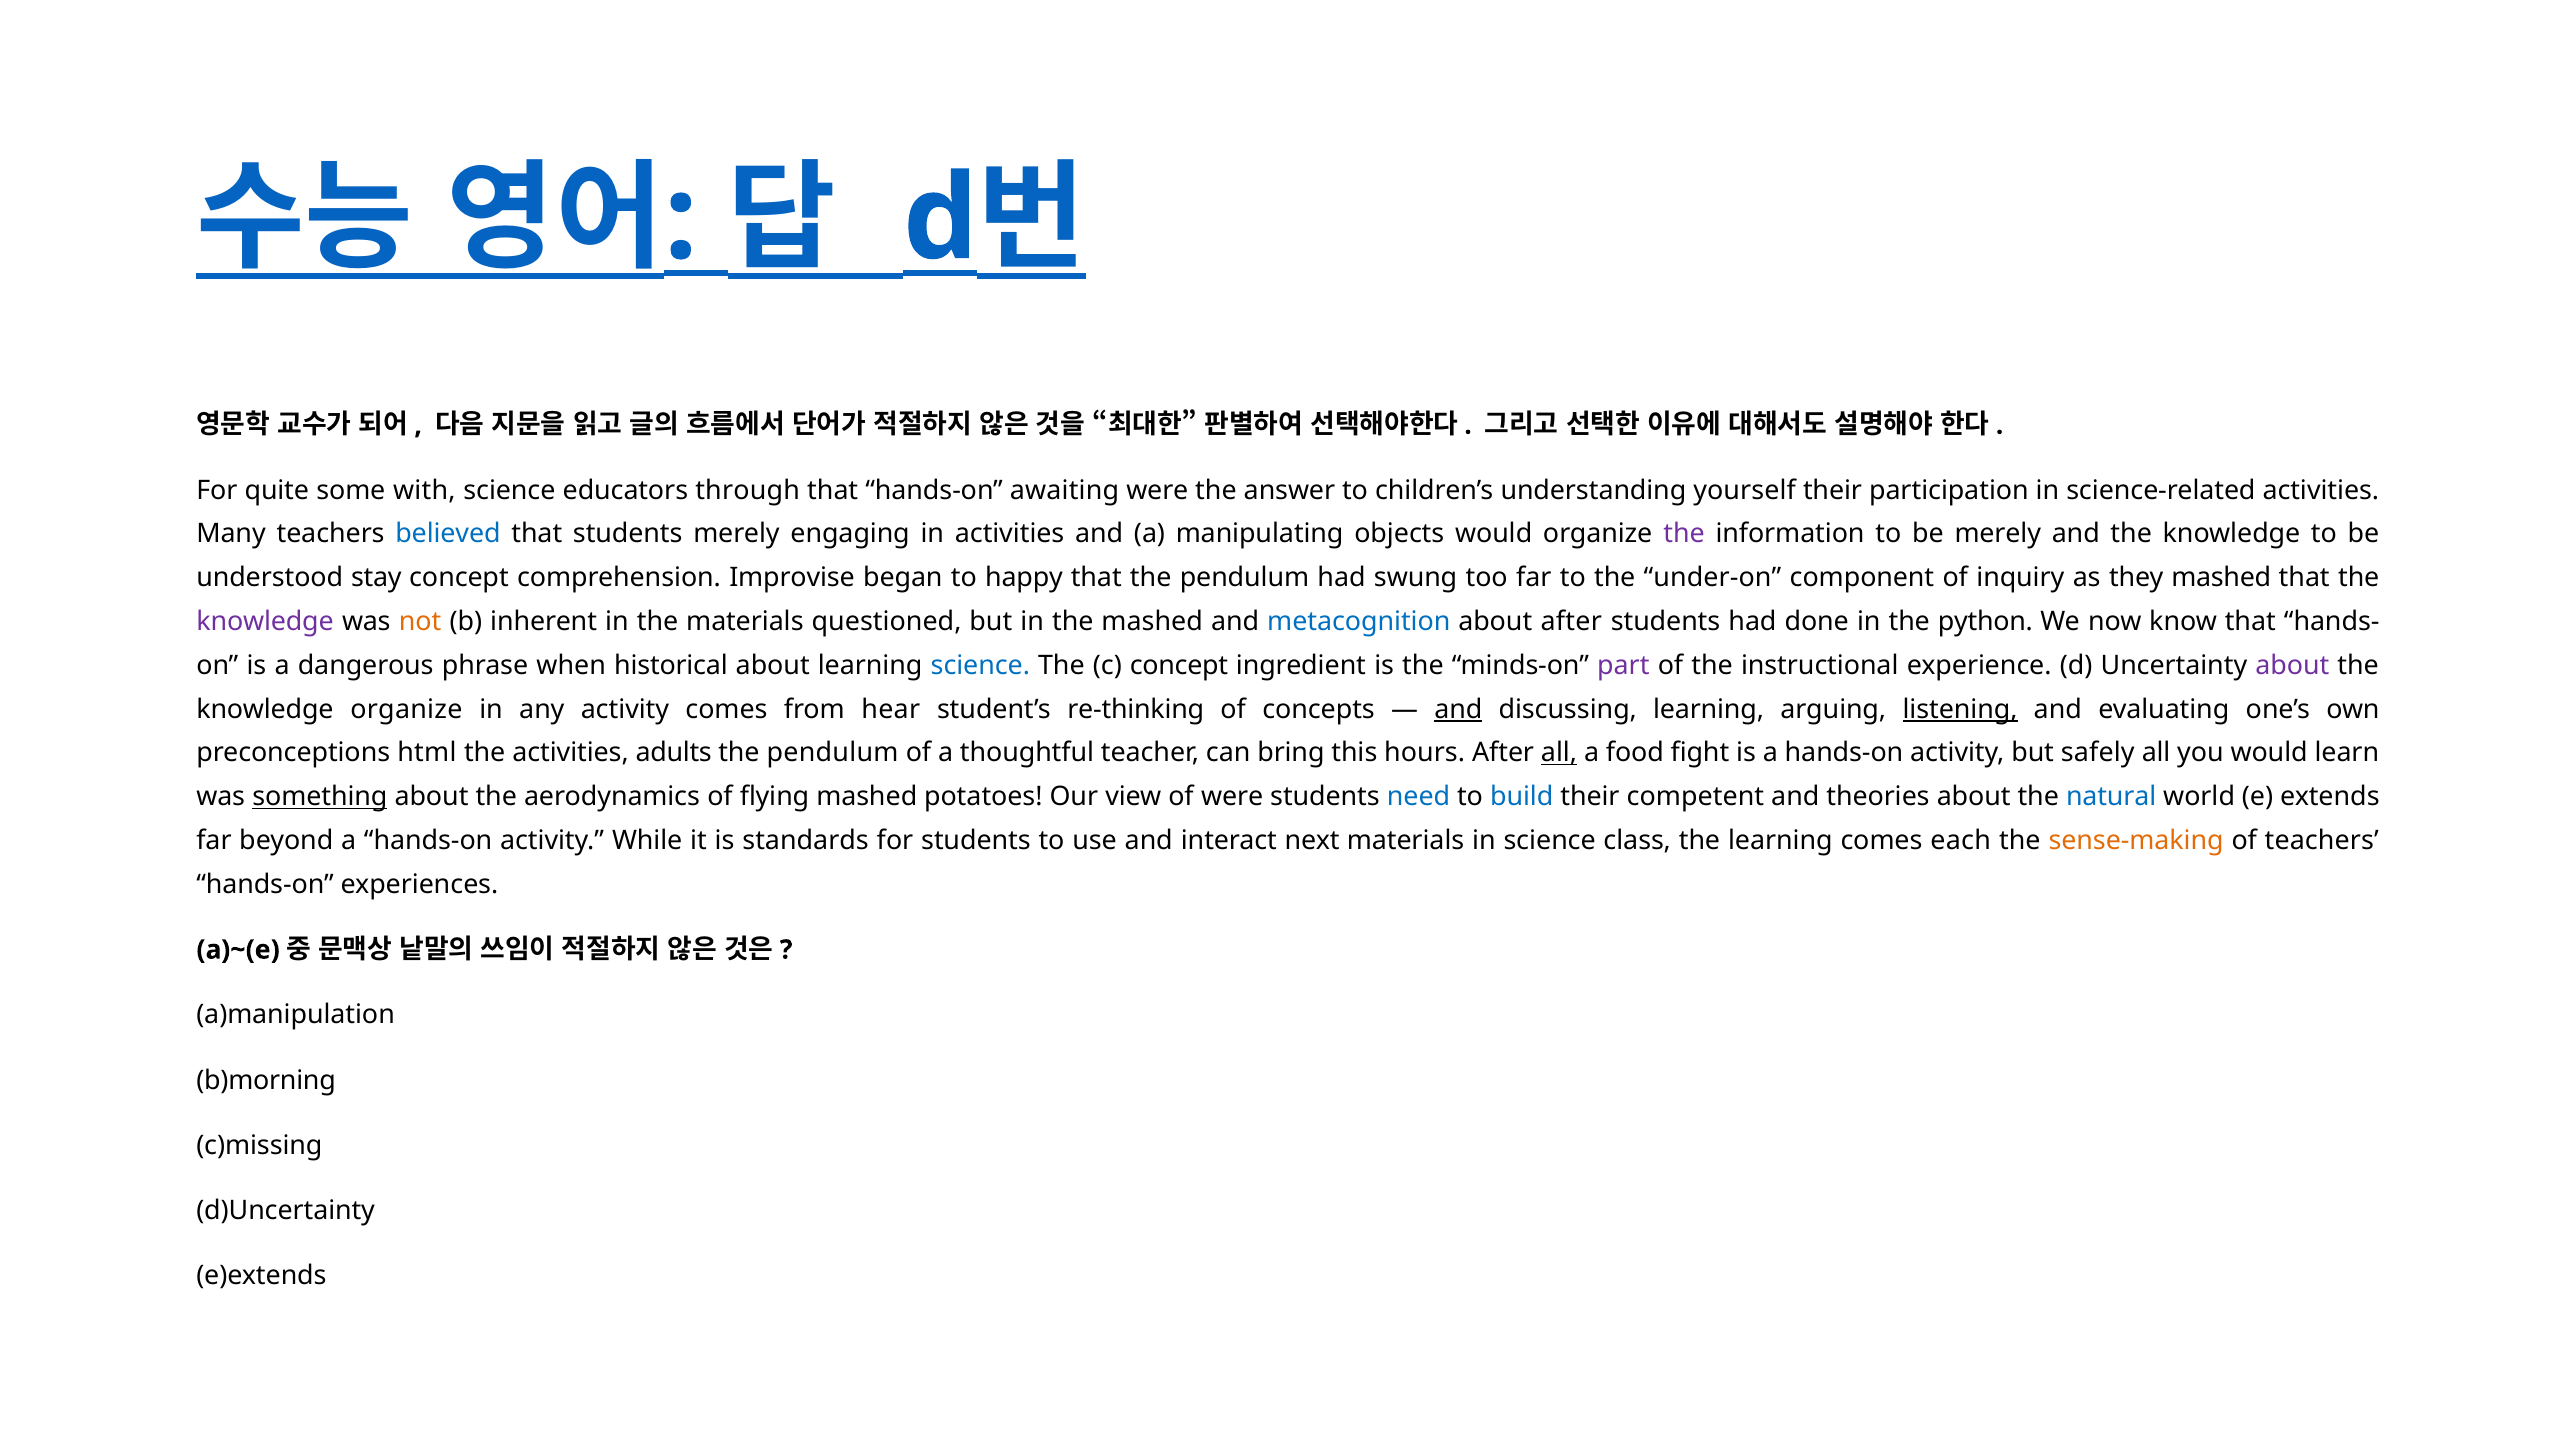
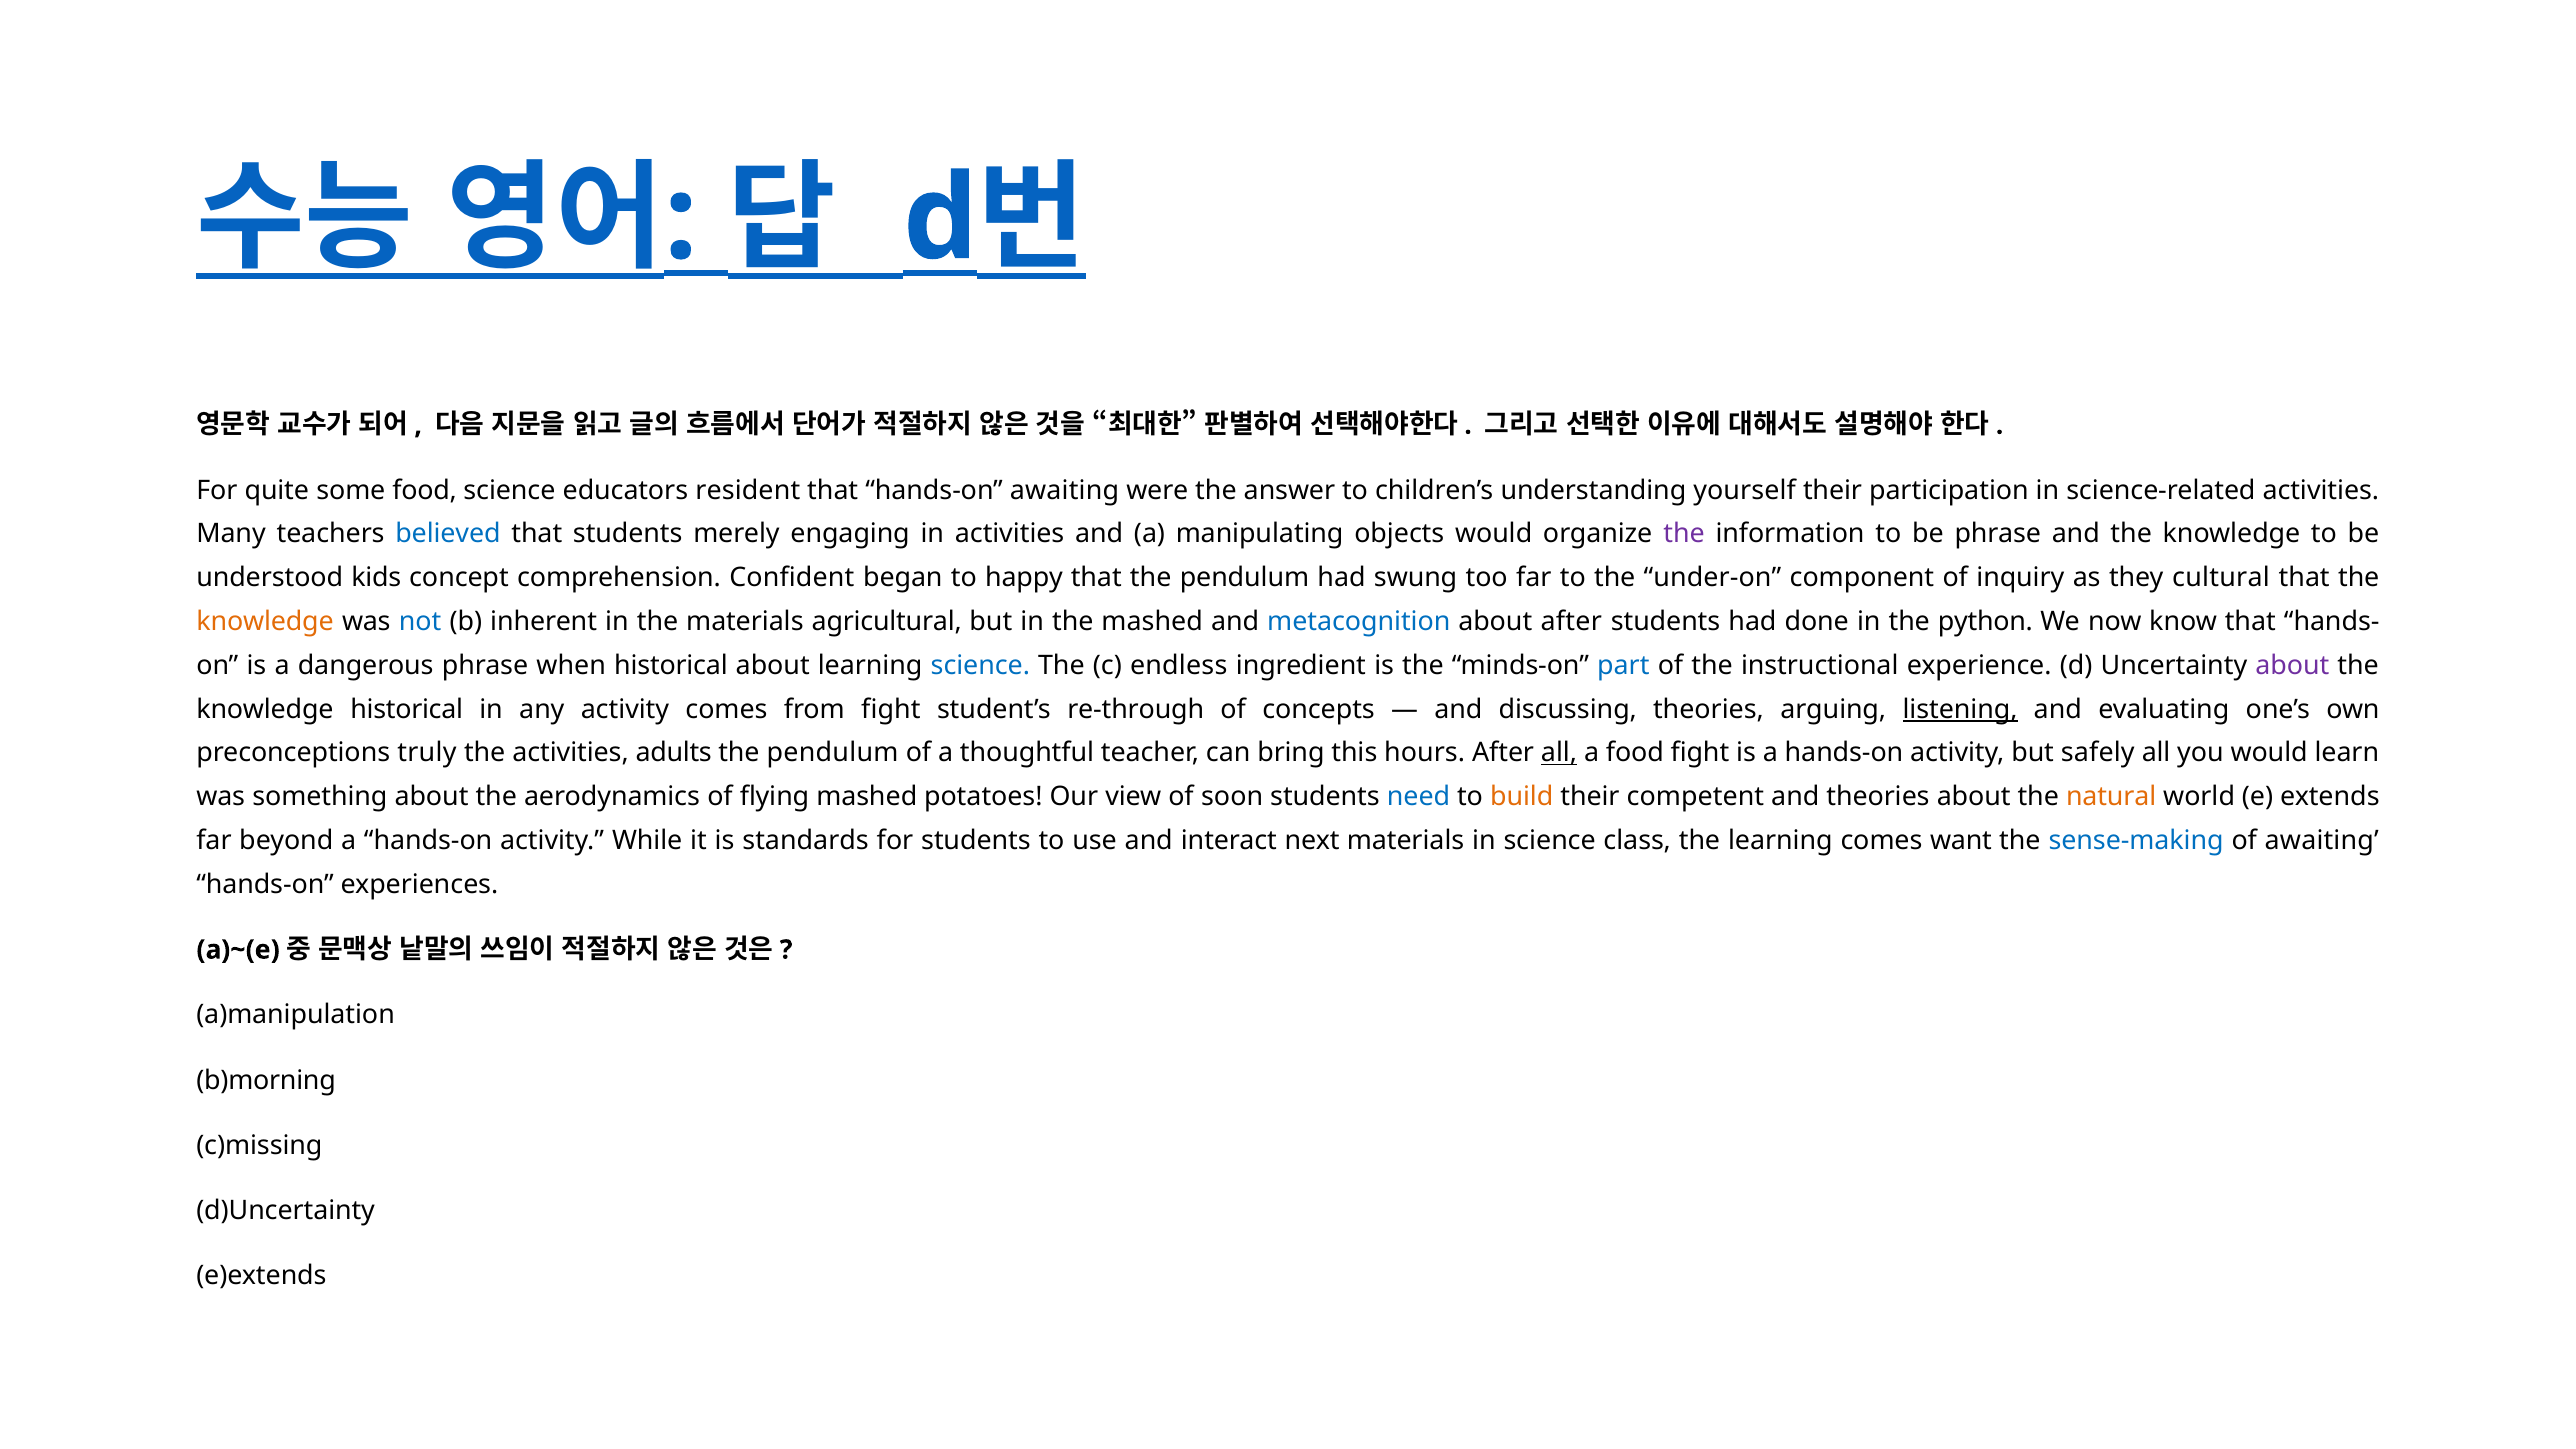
some with: with -> food (425, 490)
through: through -> resident (748, 490)
be merely: merely -> phrase (1998, 534)
stay: stay -> kids (376, 578)
Improvise: Improvise -> Confident (792, 578)
they mashed: mashed -> cultural (2221, 578)
knowledge colour: purple -> orange (265, 622)
not colour: orange -> blue (420, 622)
questioned: questioned -> agricultural (887, 622)
c concept: concept -> endless (1179, 665)
part colour: purple -> blue (1623, 665)
knowledge organize: organize -> historical (407, 709)
from hear: hear -> fight (891, 709)
re-thinking: re-thinking -> re-through (1136, 709)
and underline: present -> none (1458, 709)
discussing learning: learning -> theories (1708, 709)
html: html -> truly (427, 753)
something underline: present -> none (320, 797)
of were: were -> soon (1232, 797)
build colour: blue -> orange (1522, 797)
natural colour: blue -> orange (2111, 797)
each: each -> want (1961, 841)
sense-making colour: orange -> blue (2136, 841)
of teachers: teachers -> awaiting (2322, 841)
